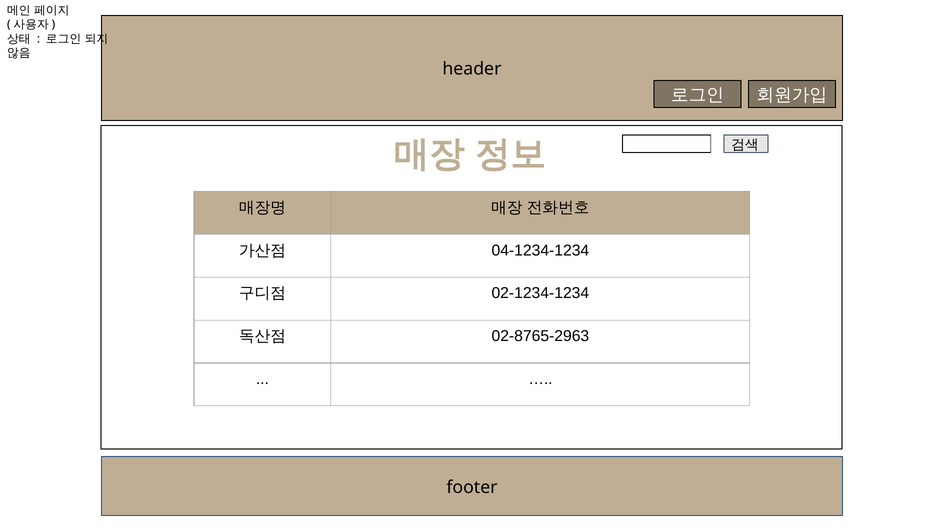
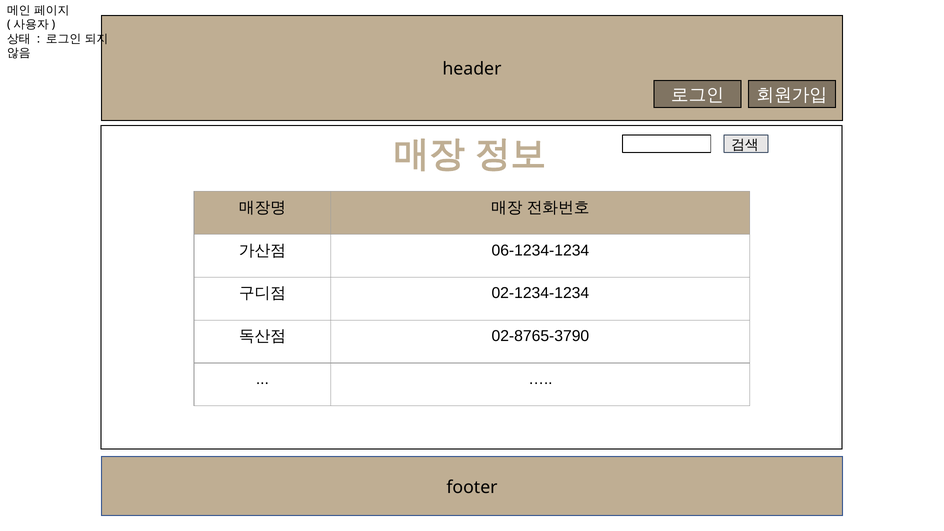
04-1234-1234: 04-1234-1234 -> 06-1234-1234 (540, 250)
02-8765-2963: 02-8765-2963 -> 02-8765-3790 (540, 336)
